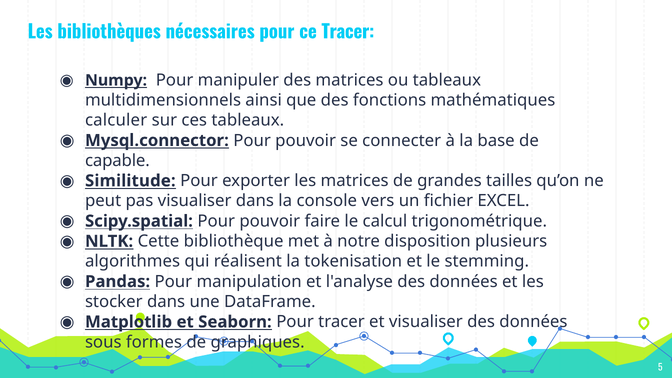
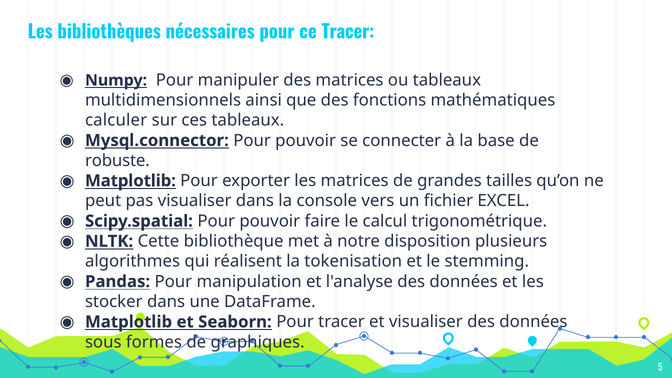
capable: capable -> robuste (117, 161)
Similitude: Similitude -> Matplotlib (130, 181)
